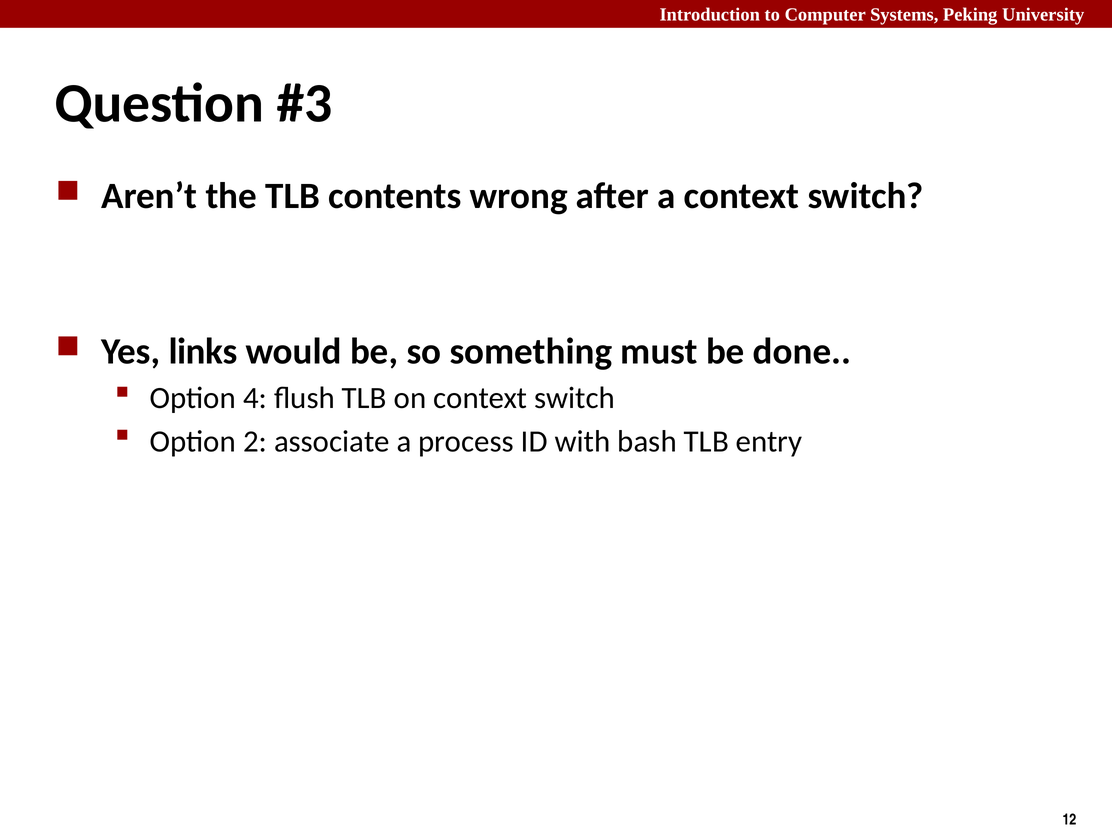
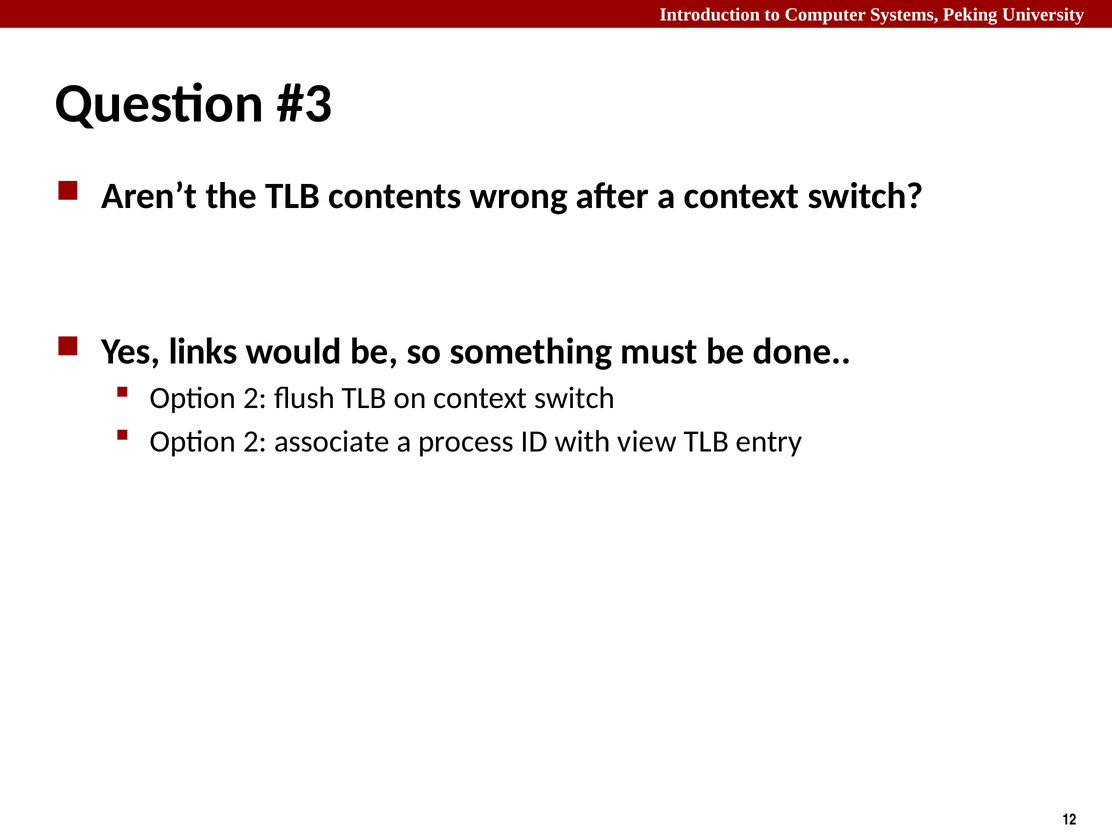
4: 4 -> 2 (255, 398)
bash: bash -> view (647, 441)
